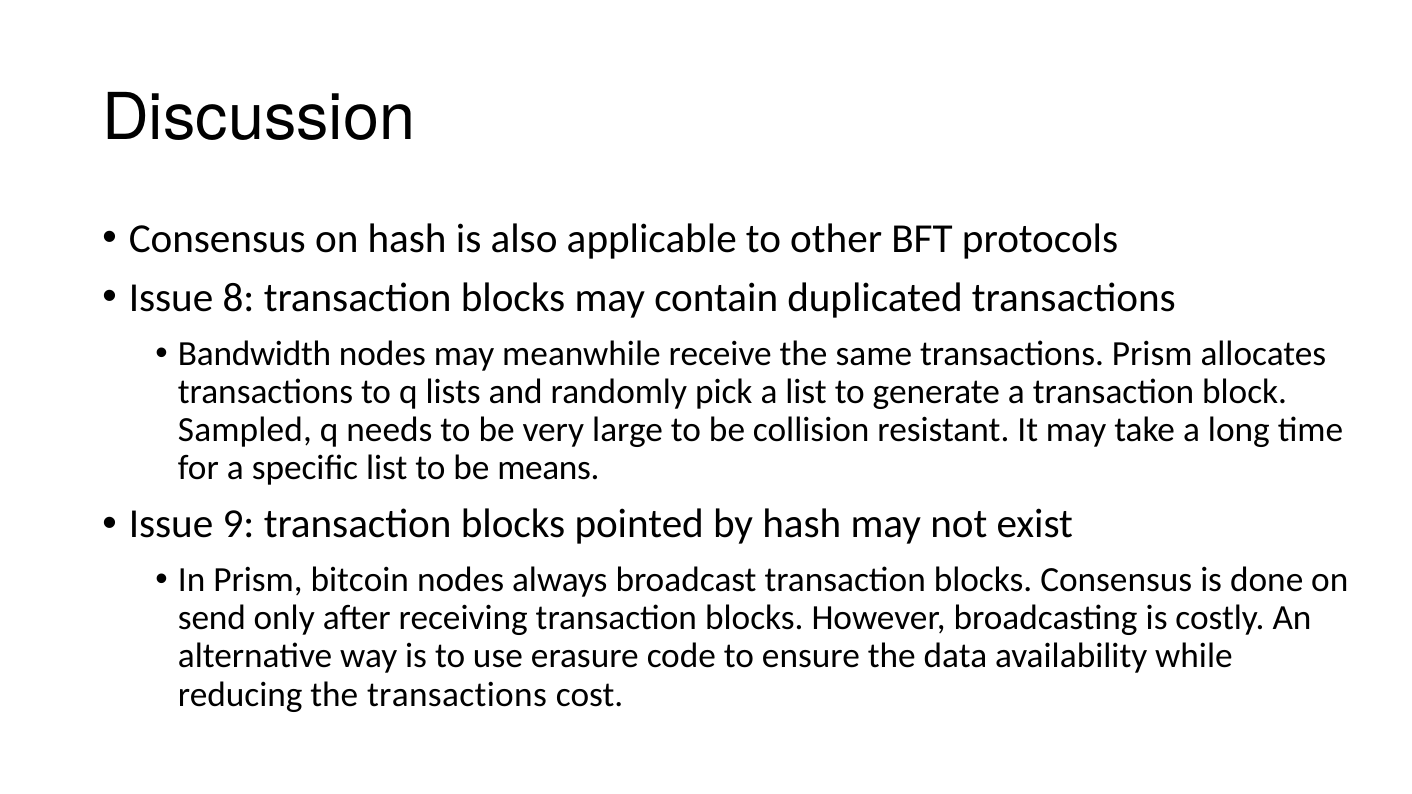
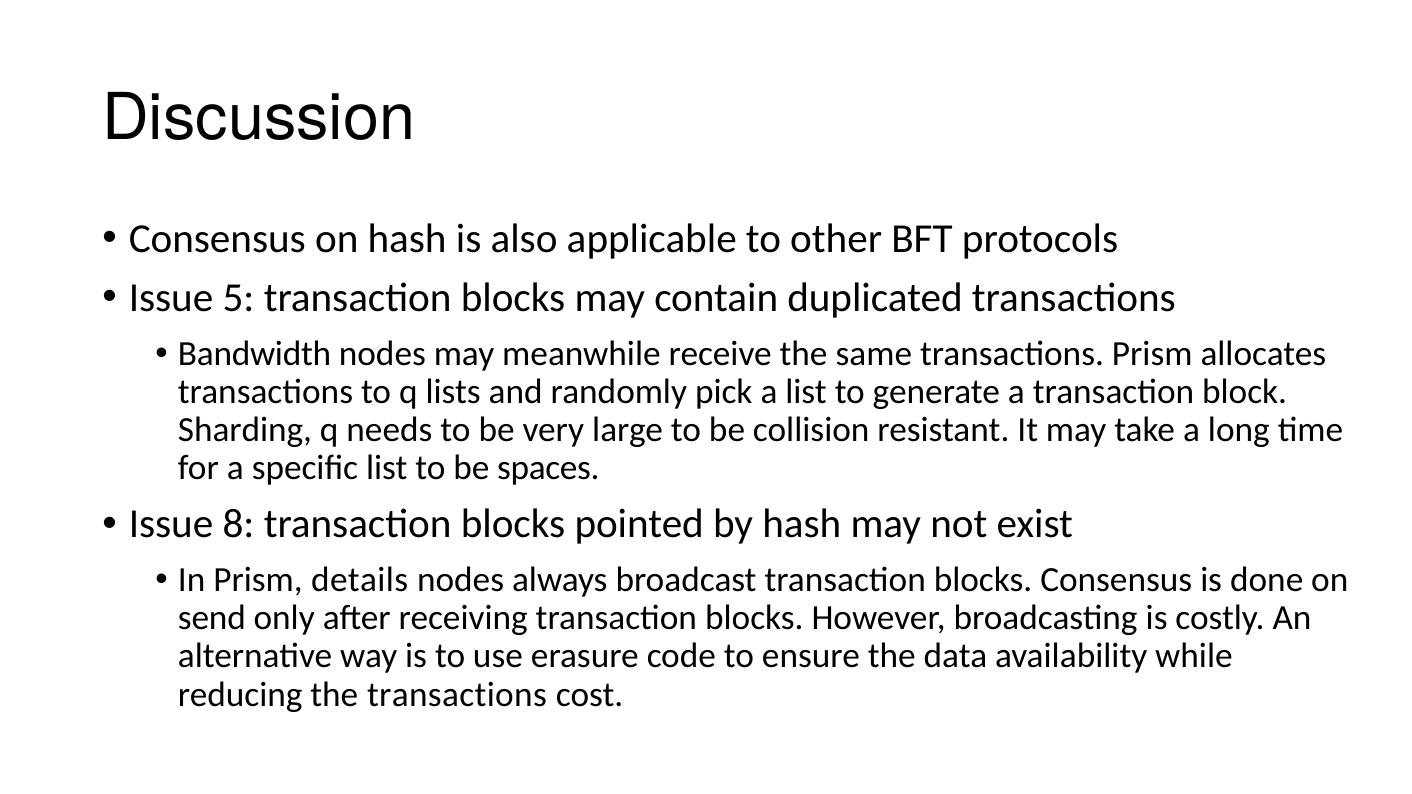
8: 8 -> 5 (238, 298)
Sampled: Sampled -> Sharding (245, 430)
means: means -> spaces (548, 468)
9: 9 -> 8 (238, 524)
bitcoin: bitcoin -> details (360, 580)
